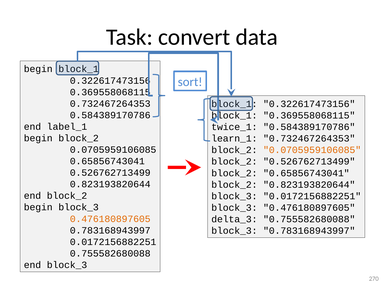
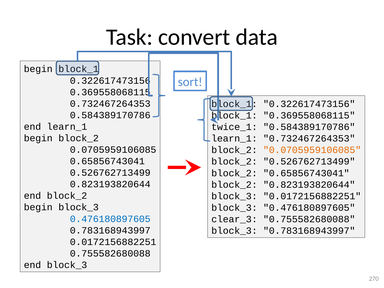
end label_1: label_1 -> learn_1 (67, 127)
0.476180897605 colour: orange -> blue (110, 219)
delta_3: delta_3 -> clear_3 (234, 219)
